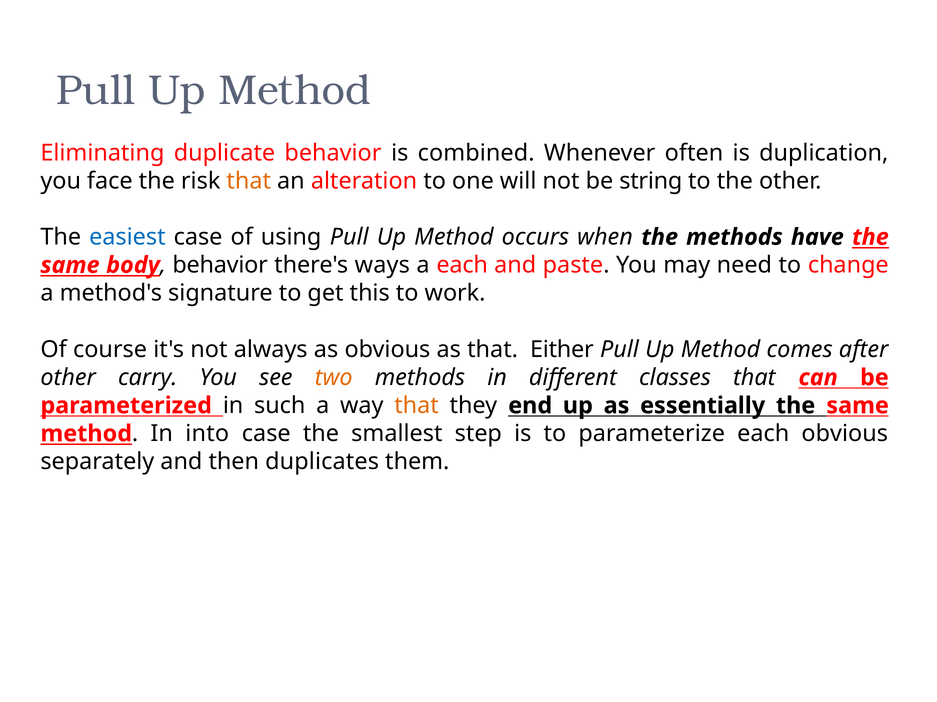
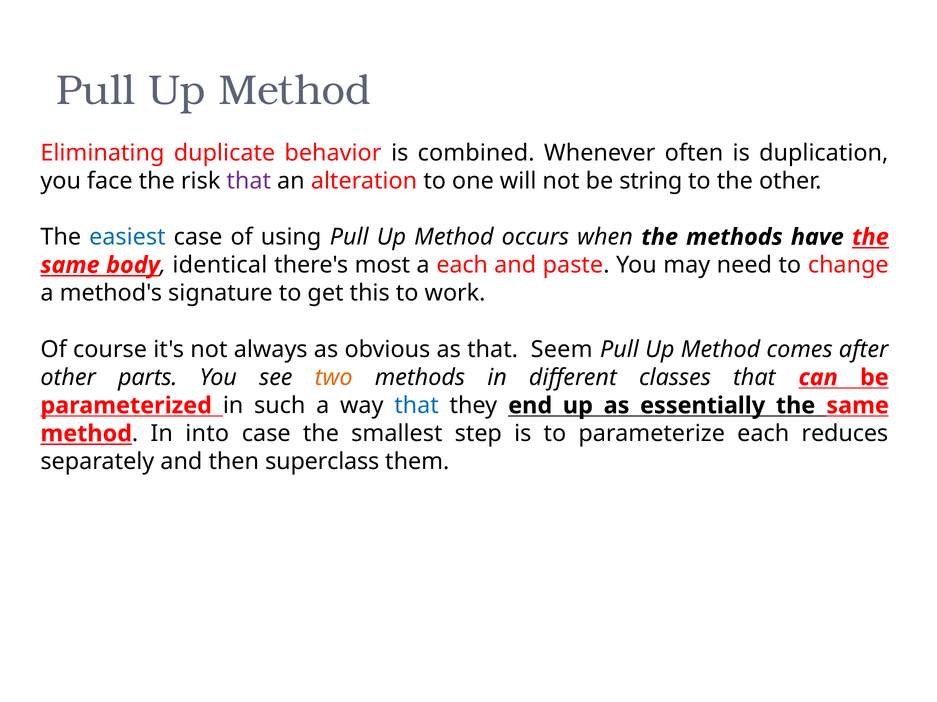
that colour: orange -> purple (249, 181)
behavior: behavior -> identical (220, 265)
ways: ways -> most (382, 265)
Either: Either -> Seem (562, 350)
carry: carry -> parts (148, 378)
that colour: orange -> blue (417, 406)
each obvious: obvious -> reduces (845, 434)
duplicates: duplicates -> superclass (322, 462)
